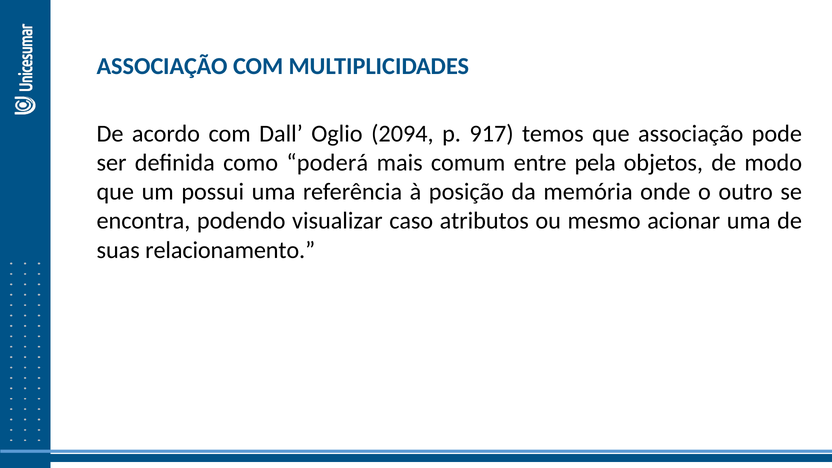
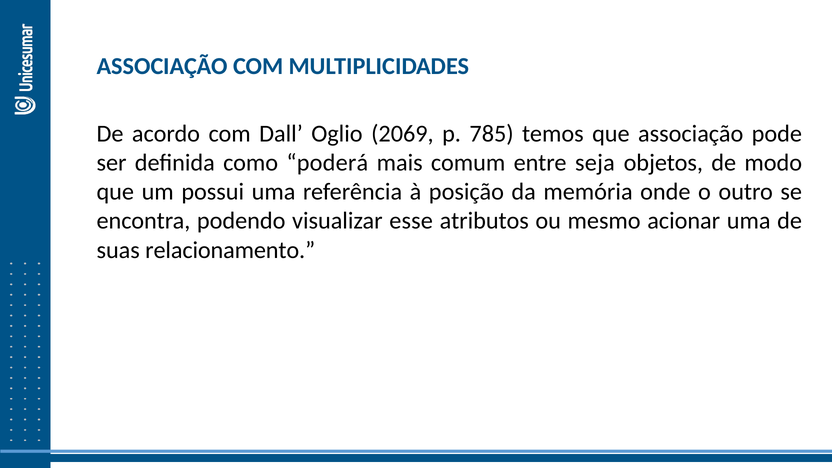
2094: 2094 -> 2069 (402, 133)
917: 917 -> 785 (492, 133)
pela: pela -> seja (595, 163)
caso: caso -> esse (411, 221)
